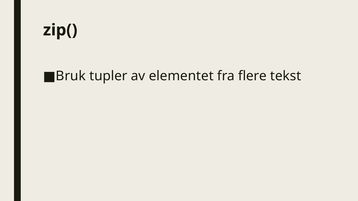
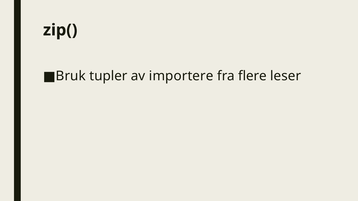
elementet: elementet -> importere (181, 76)
tekst: tekst -> leser (286, 76)
